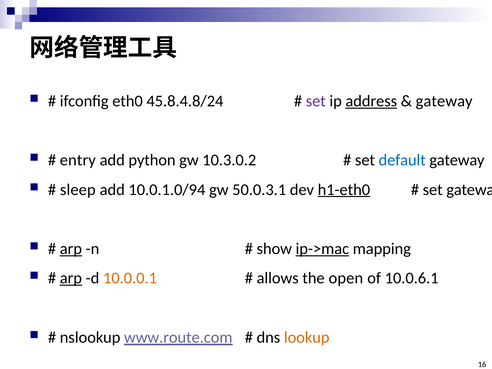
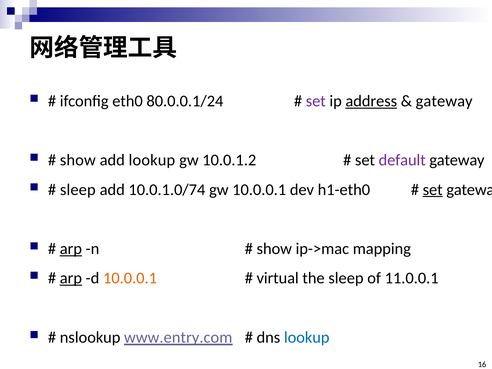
45.8.4.8/24: 45.8.4.8/24 -> 80.0.0.1/24 (185, 101)
entry: entry -> show (78, 160)
add python: python -> lookup (152, 160)
10.3.0.2: 10.3.0.2 -> 10.0.1.2 (229, 160)
default colour: blue -> purple (402, 160)
10.0.1.0/94: 10.0.1.0/94 -> 10.0.1.0/74 (167, 190)
gw 50.0.3.1: 50.0.3.1 -> 10.0.0.1 (259, 190)
h1-eth0 underline: present -> none (344, 190)
set underline: none -> present (433, 190)
ip->mac underline: present -> none (322, 249)
allows: allows -> virtual (278, 278)
the open: open -> sleep (346, 278)
10.0.6.1: 10.0.6.1 -> 11.0.0.1 (412, 278)
www.route.com: www.route.com -> www.entry.com (178, 337)
lookup colour: orange -> blue (307, 337)
